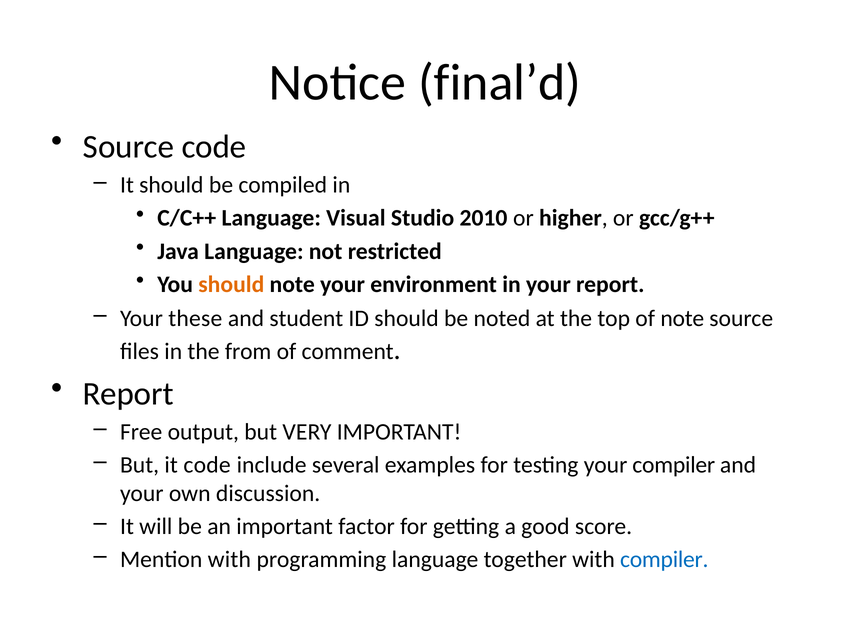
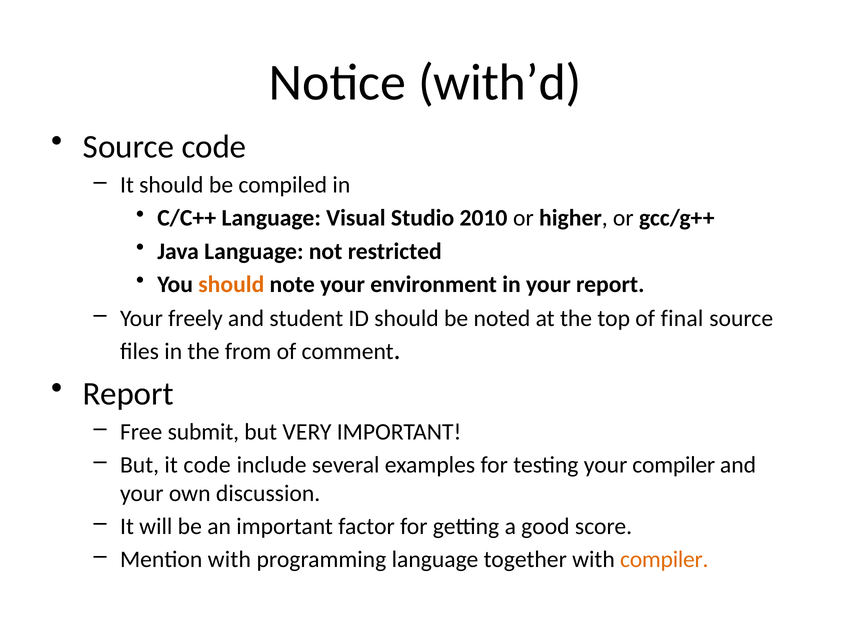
final’d: final’d -> with’d (500, 82)
these: these -> freely (195, 318)
of note: note -> final (682, 318)
output: output -> submit (203, 431)
compiler colour: blue -> orange (664, 559)
